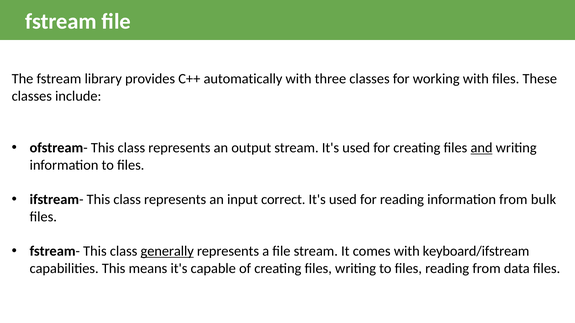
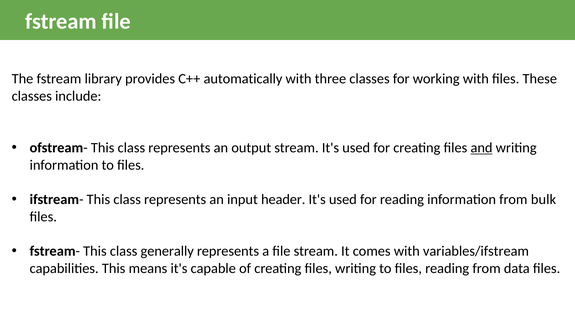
correct: correct -> header (283, 200)
generally underline: present -> none (167, 252)
keyboard/ifstream: keyboard/ifstream -> variables/ifstream (476, 252)
